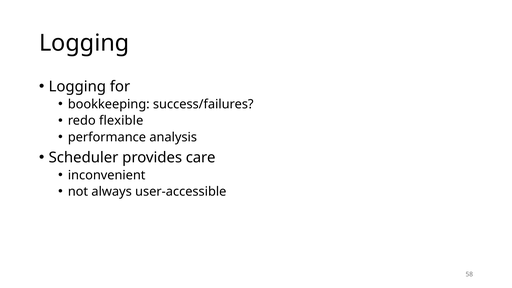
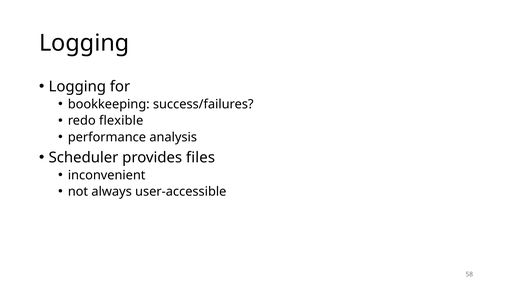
care: care -> files (200, 157)
